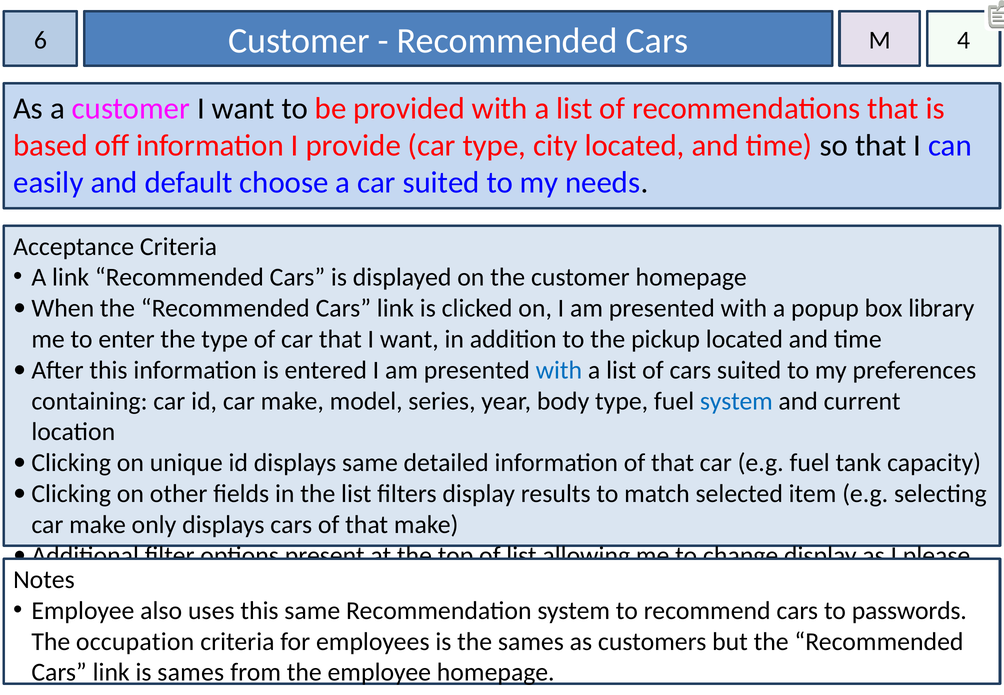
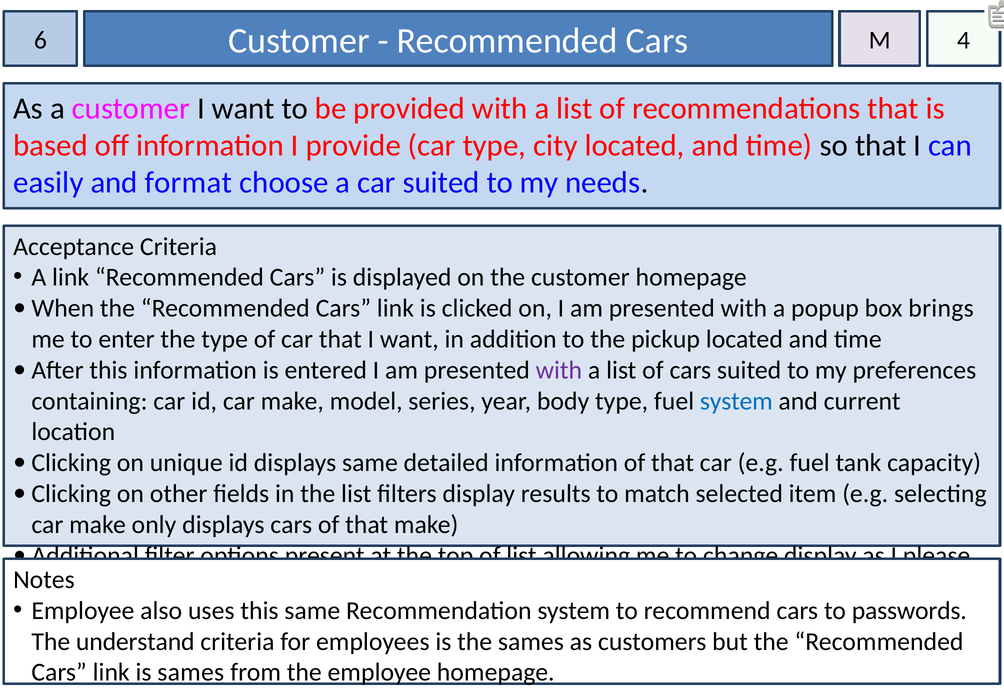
default: default -> format (188, 183)
library: library -> brings (941, 308)
with colour: blue -> purple (559, 370)
occupation: occupation -> understand (135, 642)
